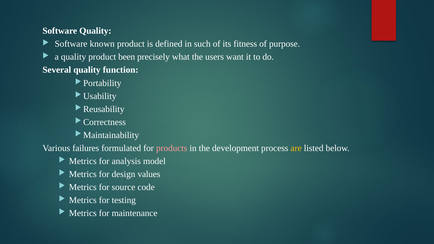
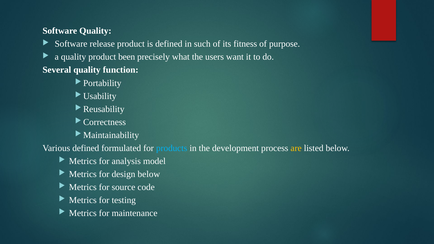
known: known -> release (102, 44)
Various failures: failures -> defined (86, 148)
products colour: pink -> light blue (172, 148)
design values: values -> below (149, 174)
